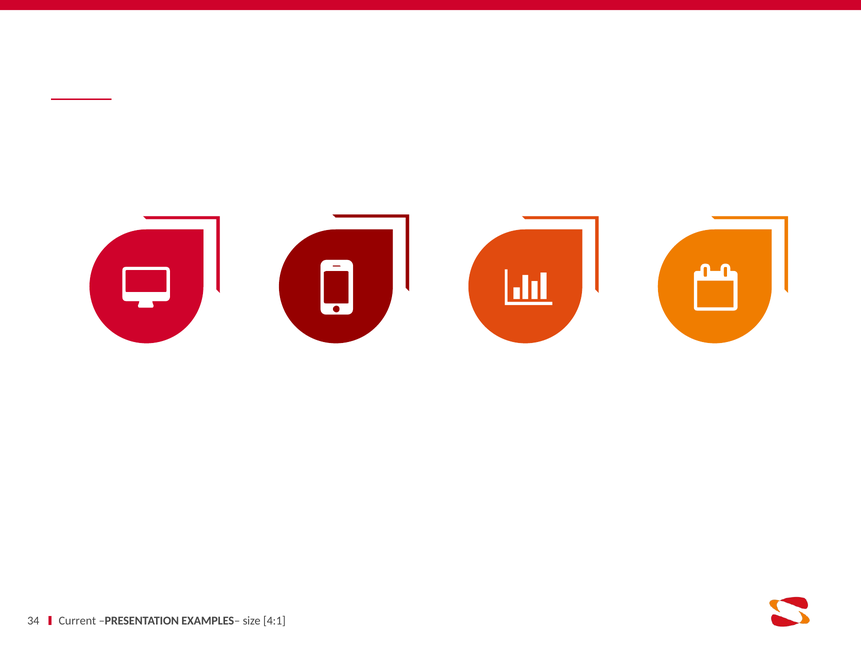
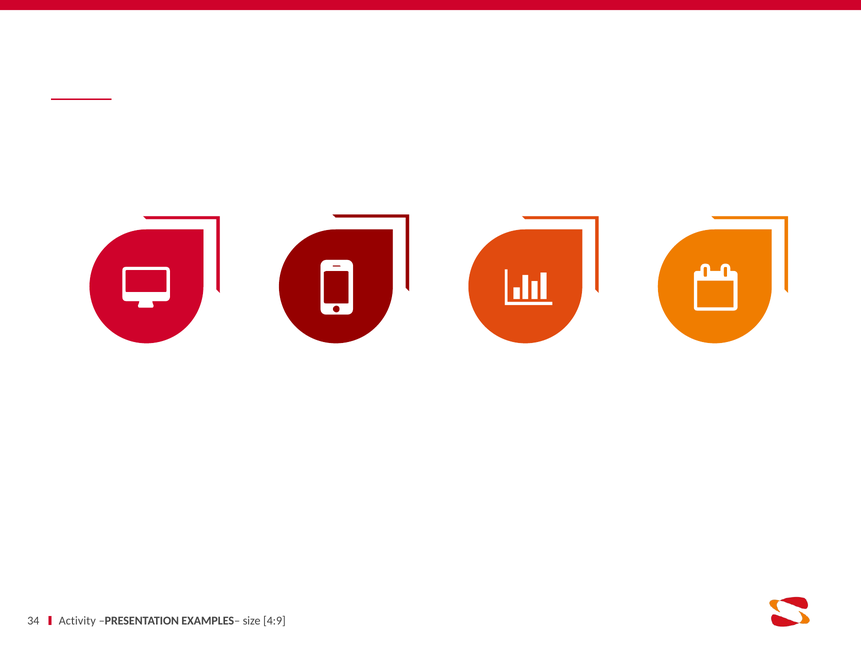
Current: Current -> Activity (77, 621)
4:1: 4:1 -> 4:9 (274, 621)
